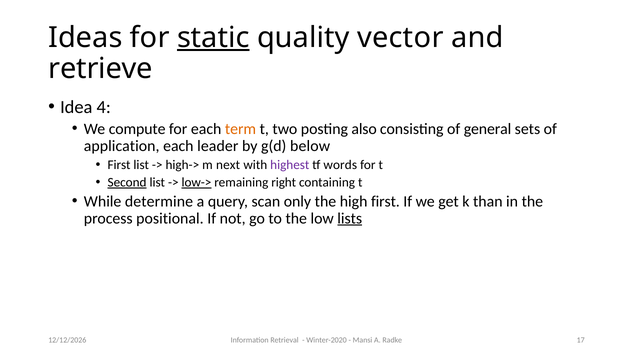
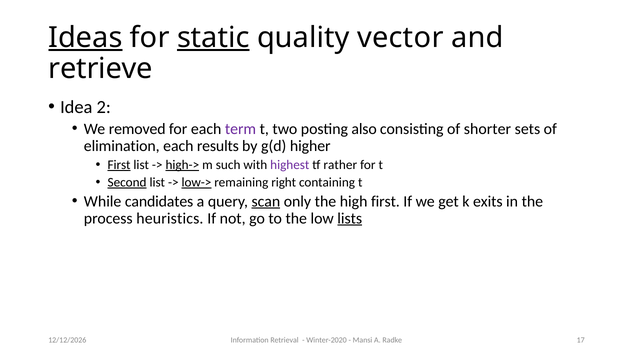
Ideas underline: none -> present (85, 38)
4: 4 -> 2 (104, 107)
compute: compute -> removed (137, 129)
term colour: orange -> purple (241, 129)
general: general -> shorter (487, 129)
application: application -> elimination (122, 146)
leader: leader -> results (218, 146)
below: below -> higher (310, 146)
First underline: none -> present (119, 165)
high-> underline: none -> present (182, 165)
next: next -> such (228, 165)
words: words -> rather (340, 165)
determine: determine -> candidates (159, 201)
scan underline: none -> present (266, 201)
than: than -> exits (488, 201)
positional: positional -> heuristics (170, 218)
